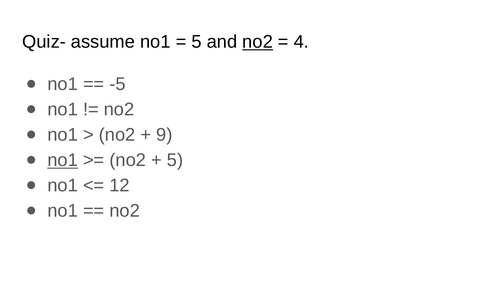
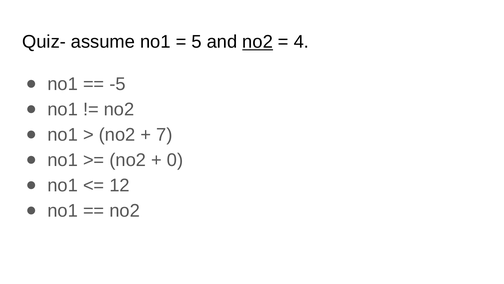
9: 9 -> 7 (164, 135)
no1 underline: present -> none (63, 160)
5: 5 -> 0 (175, 160)
